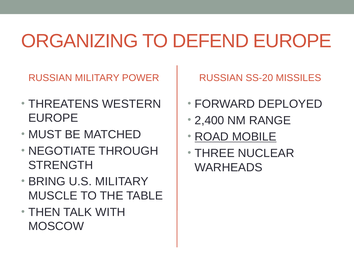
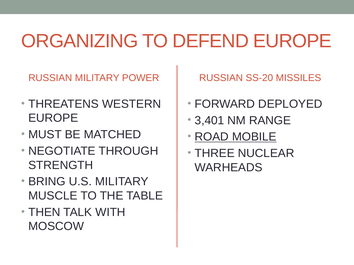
2,400: 2,400 -> 3,401 (209, 121)
